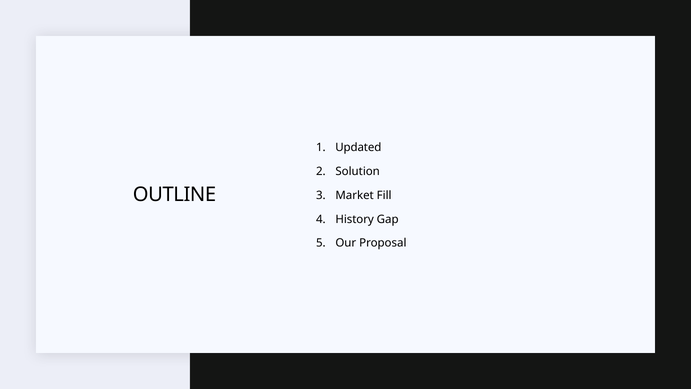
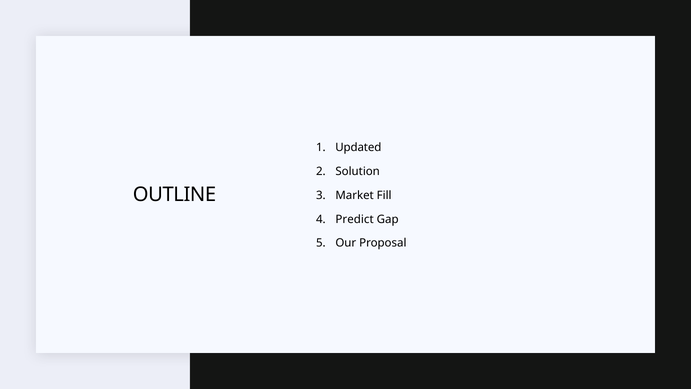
History: History -> Predict (355, 219)
